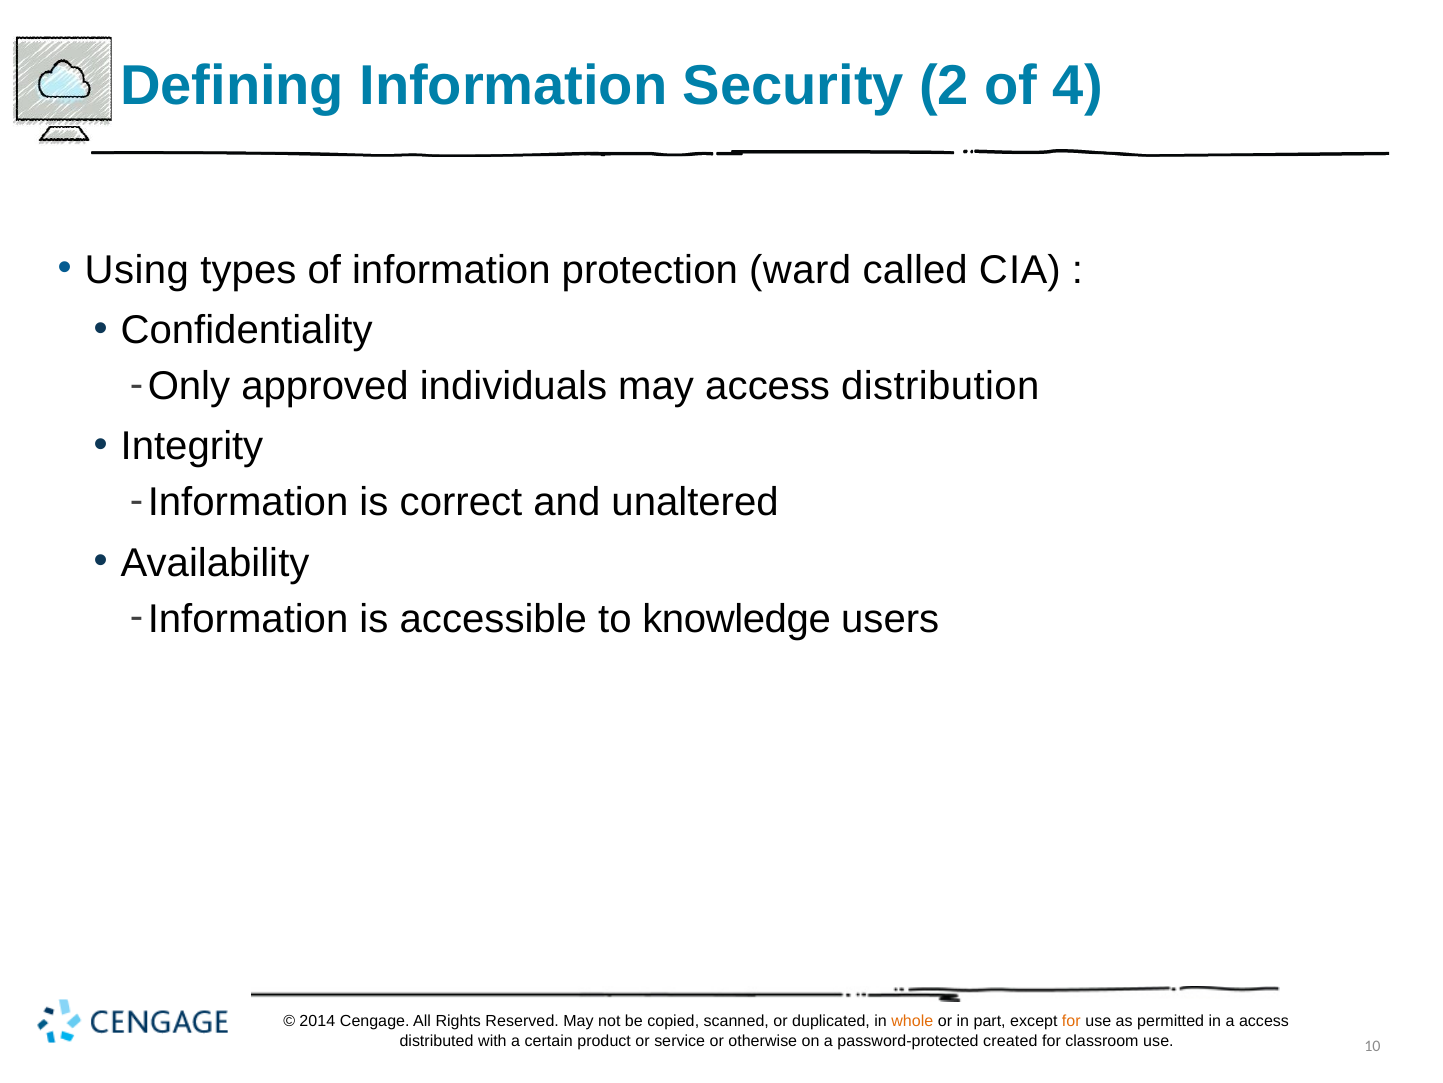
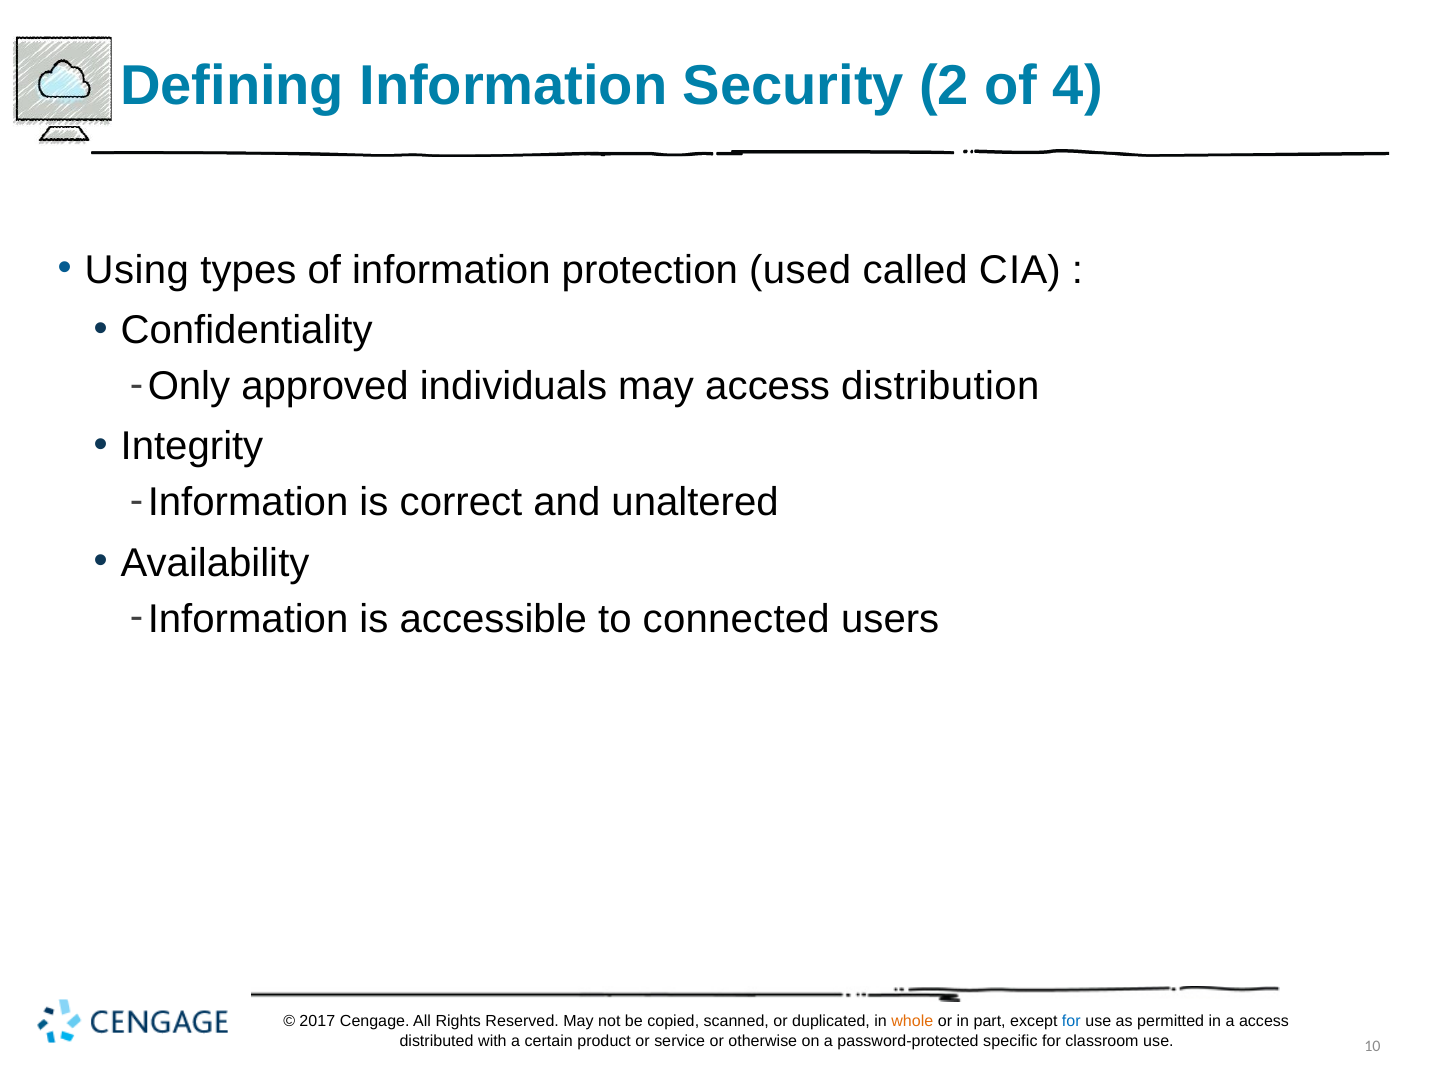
ward: ward -> used (800, 270)
knowledge: knowledge -> connected (736, 619)
2014: 2014 -> 2017 (317, 1021)
for colour: orange -> blue (1071, 1021)
created: created -> specific (1010, 1040)
